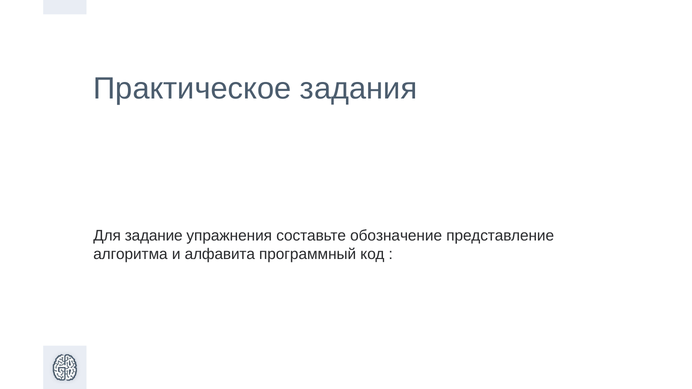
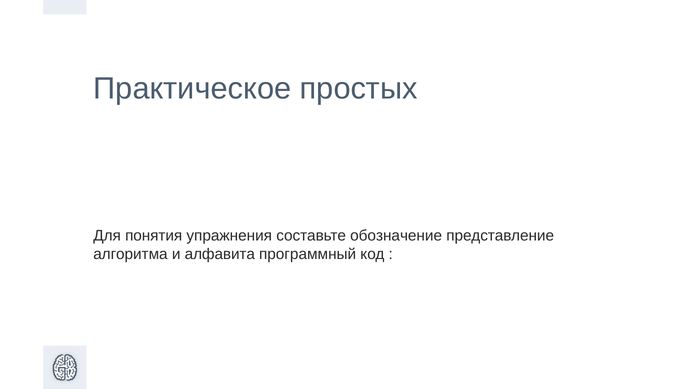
задания: задания -> простых (359, 89)
задание: задание -> понятия (154, 236)
